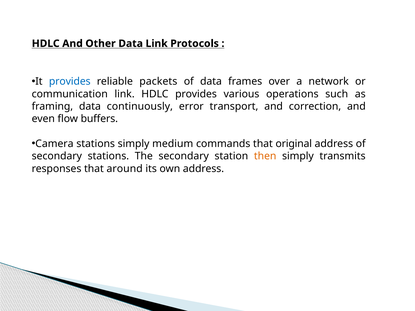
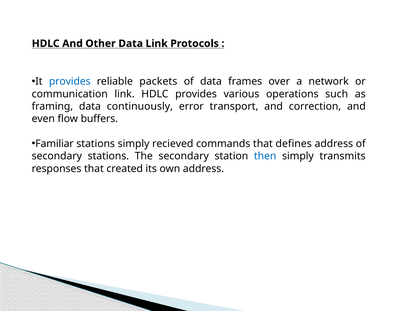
Camera: Camera -> Familiar (55, 144)
medium: medium -> recieved (173, 144)
original: original -> defines (294, 144)
then colour: orange -> blue (265, 156)
around: around -> created (125, 169)
